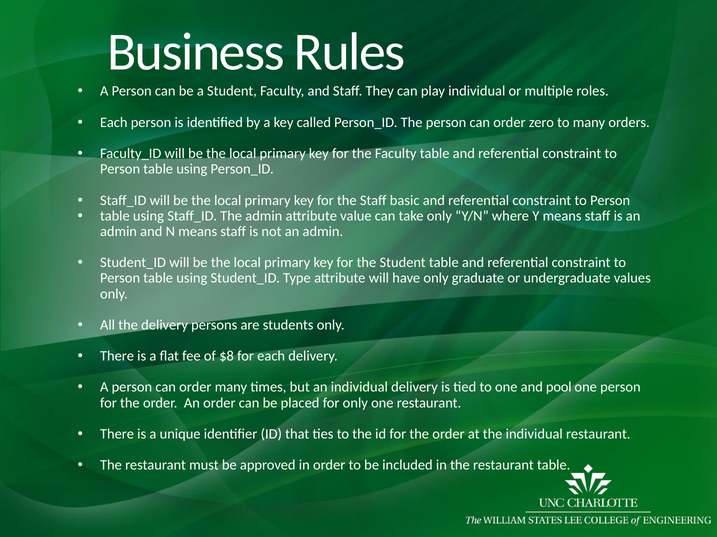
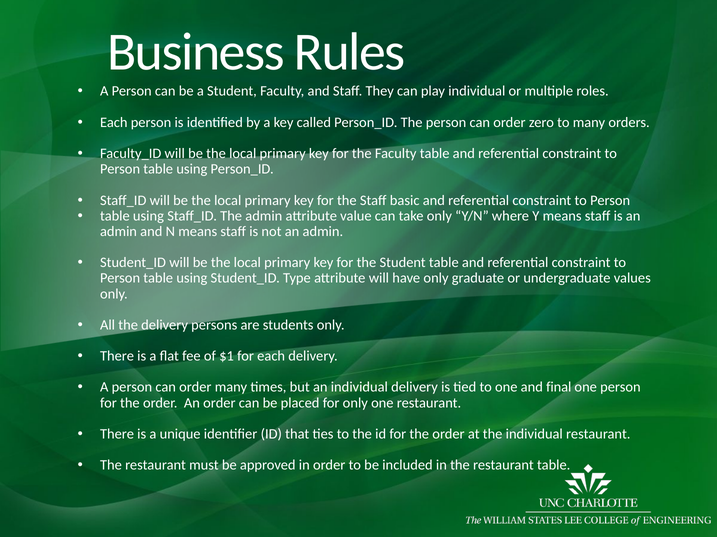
$8: $8 -> $1 (227, 357)
pool: pool -> final (559, 388)
